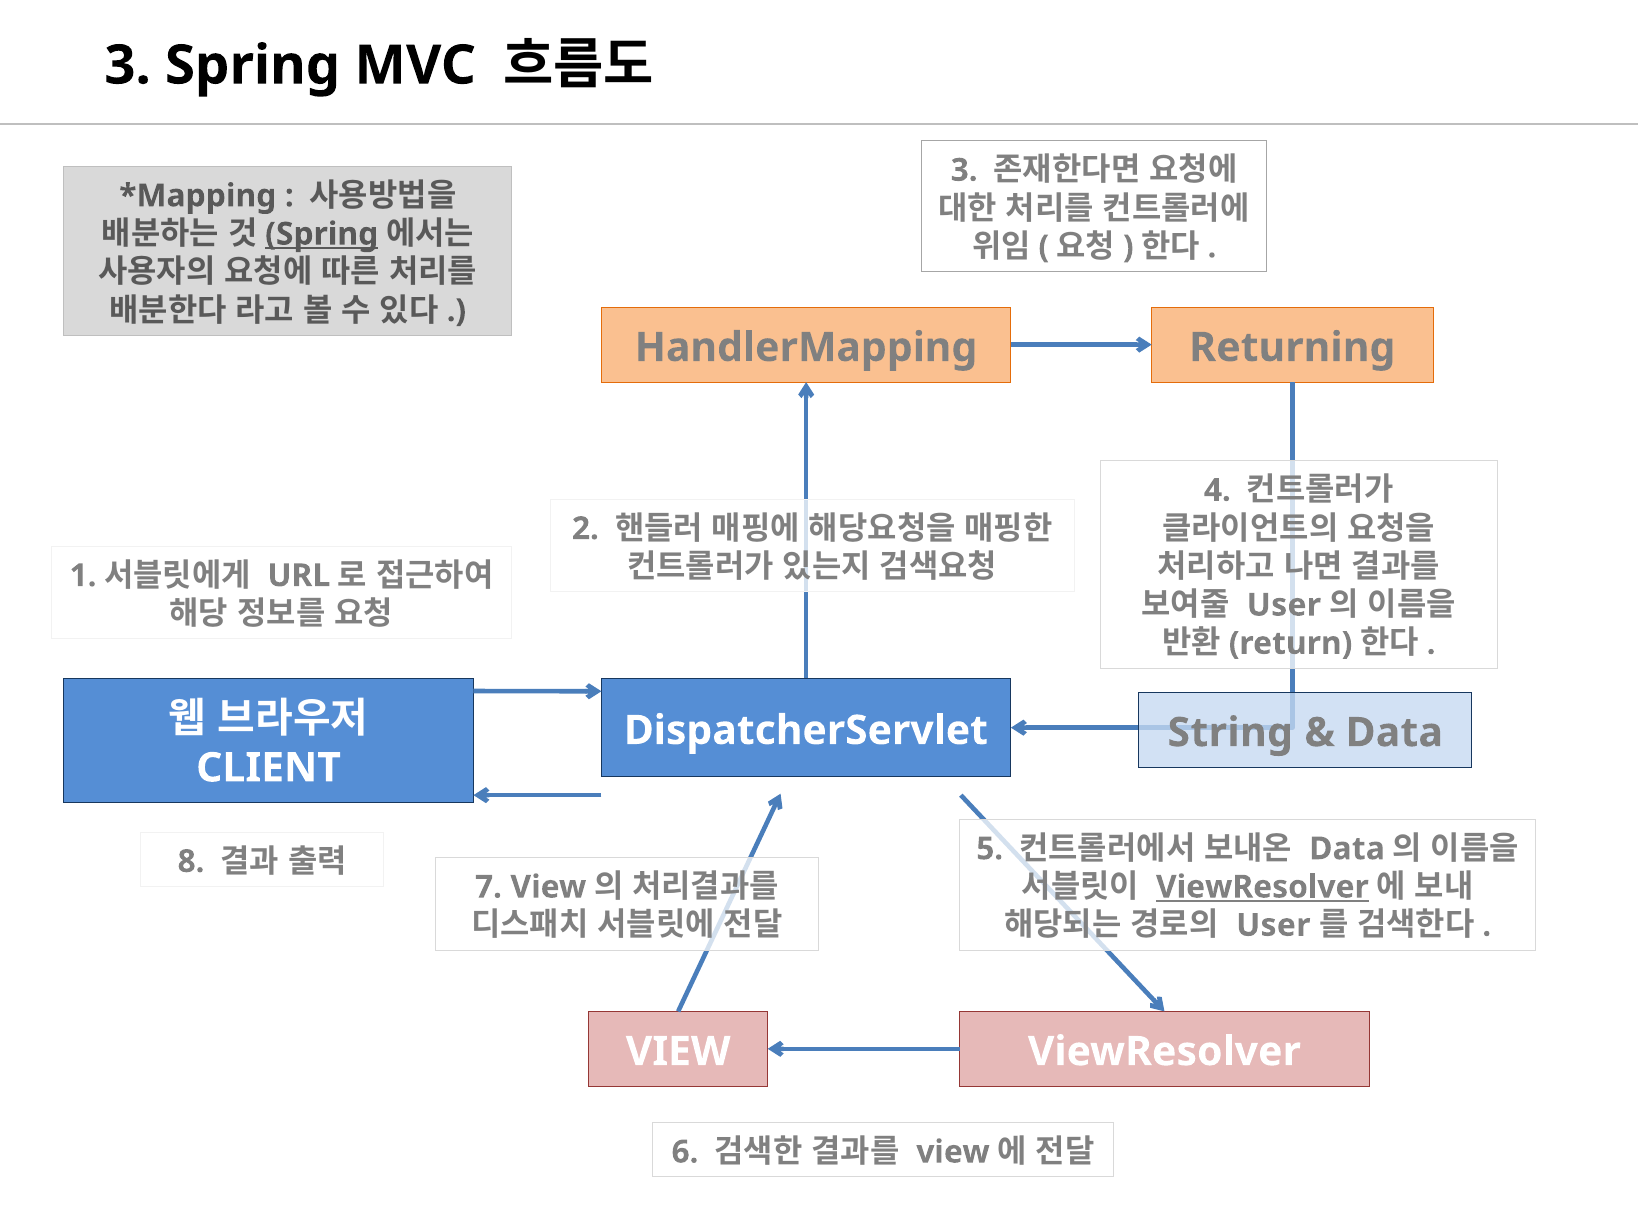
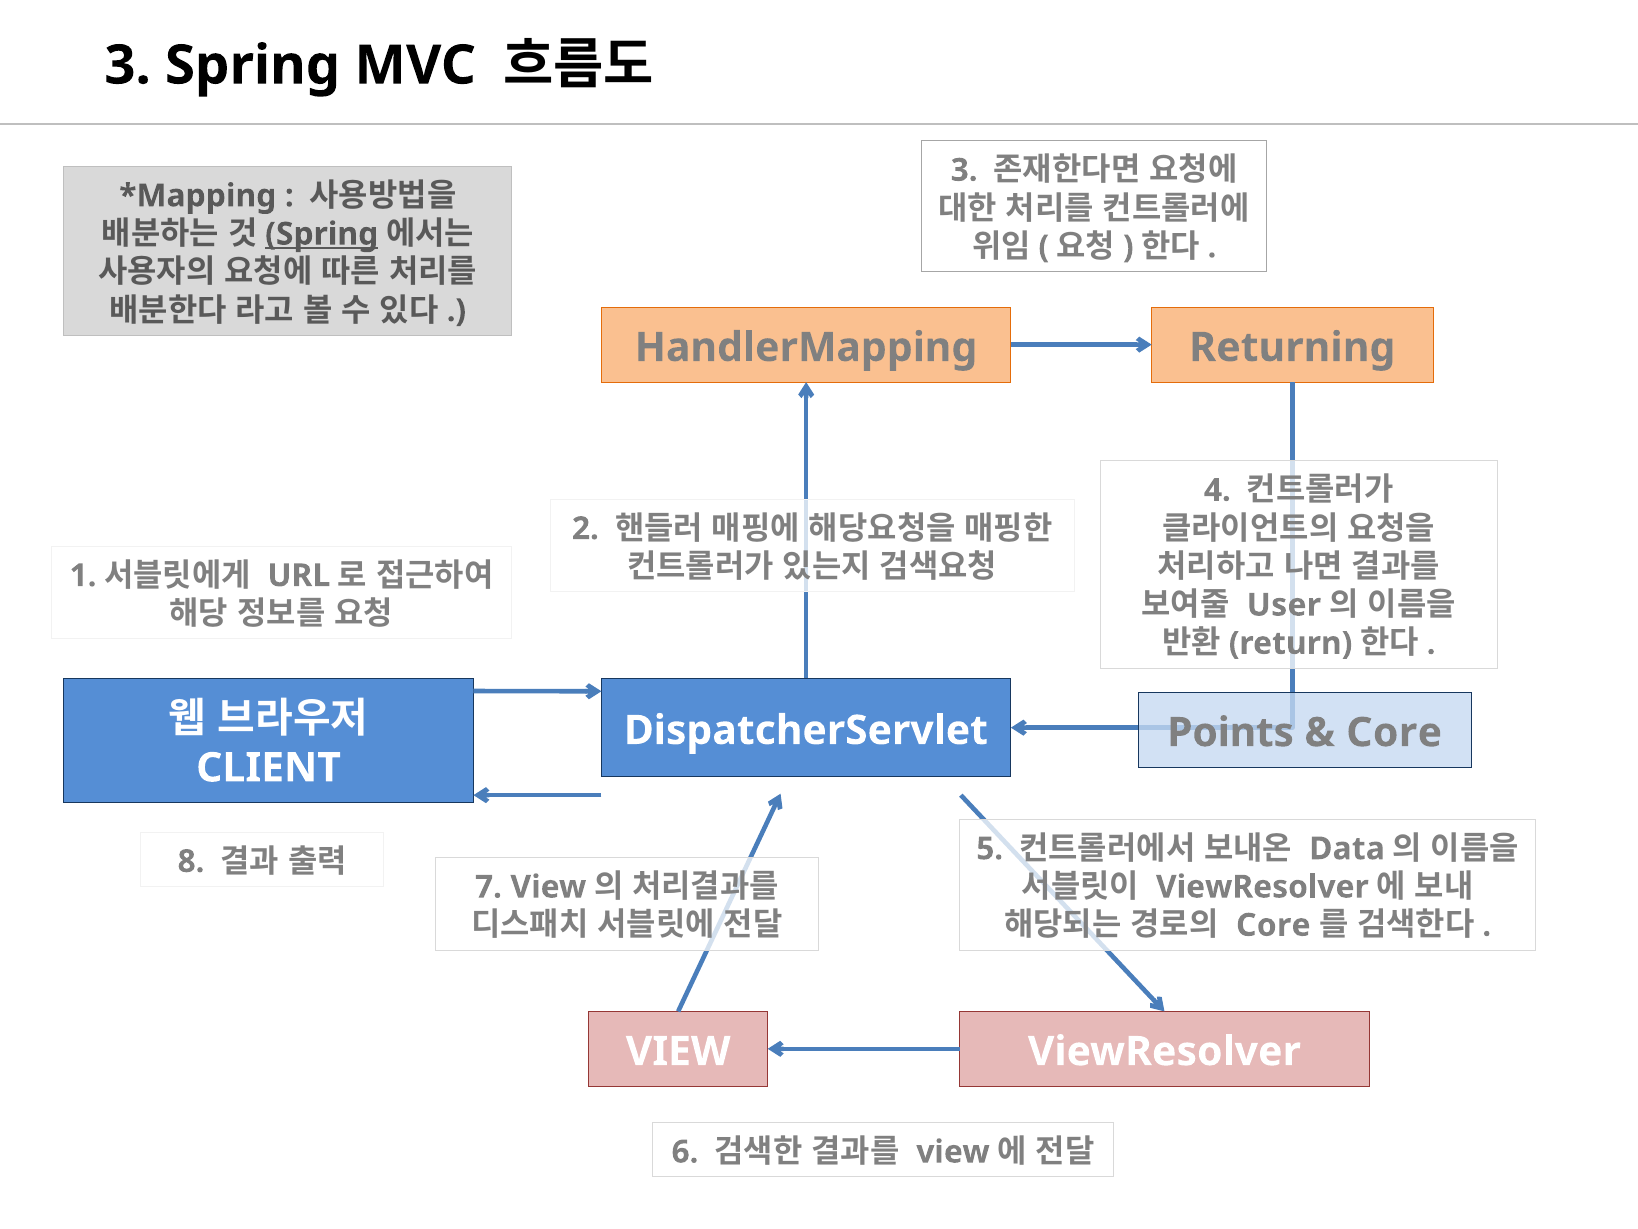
String: String -> Points (1231, 732)
Data: Data -> Core (1394, 732)
ViewResolver underline: present -> none (1262, 887)
User: User -> Core (1273, 925)
